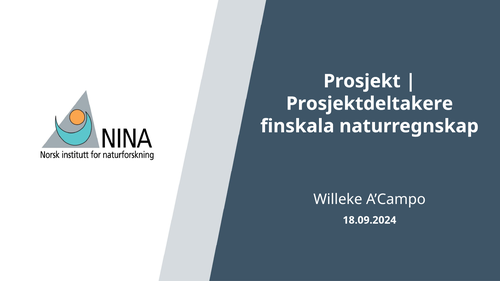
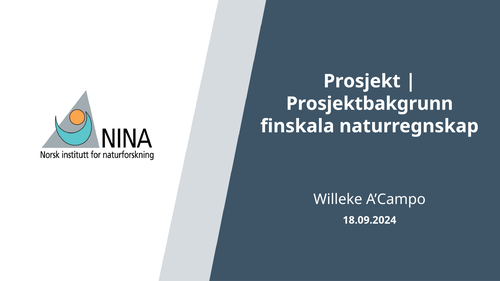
Prosjektdeltakere: Prosjektdeltakere -> Prosjektbakgrunn (370, 104)
